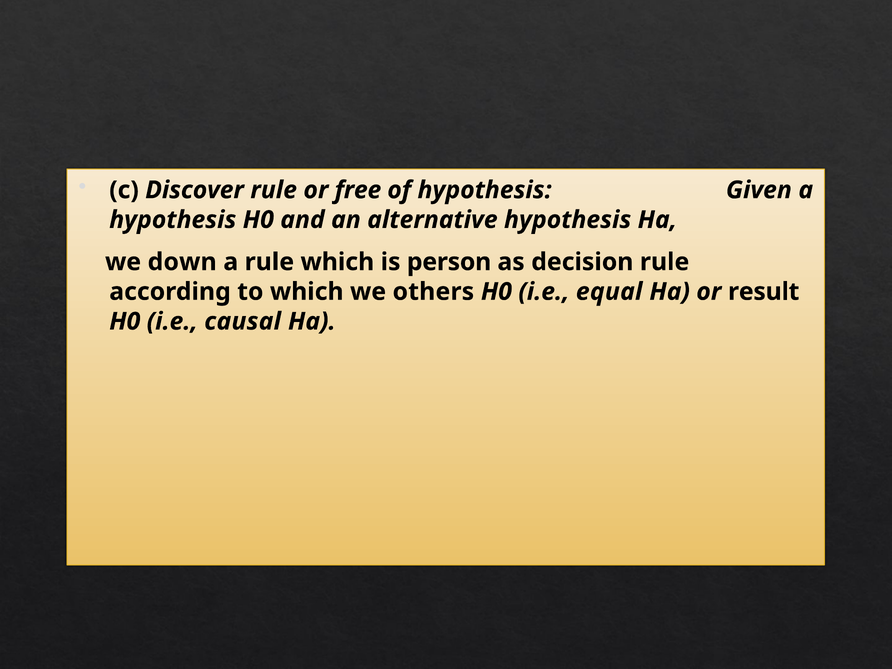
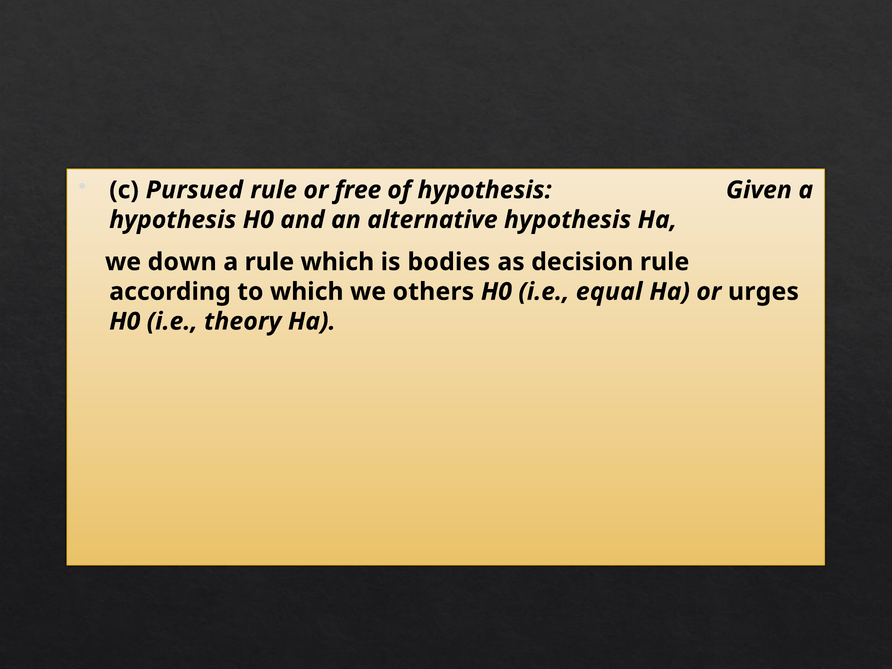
Discover: Discover -> Pursued (194, 190)
person: person -> bodies (449, 262)
result: result -> urges (763, 292)
causal: causal -> theory (243, 321)
